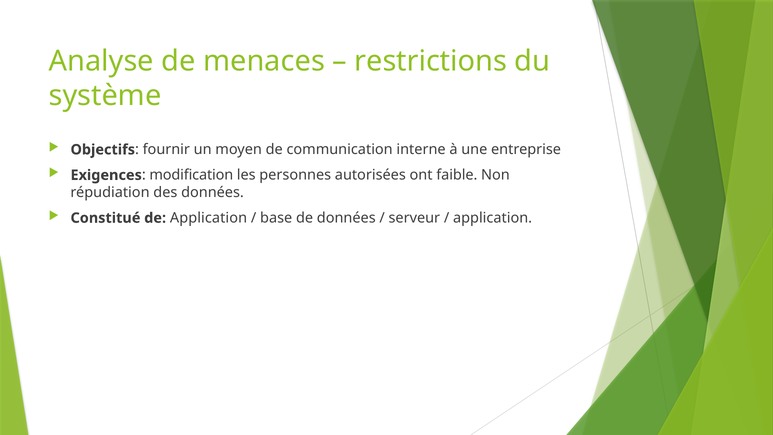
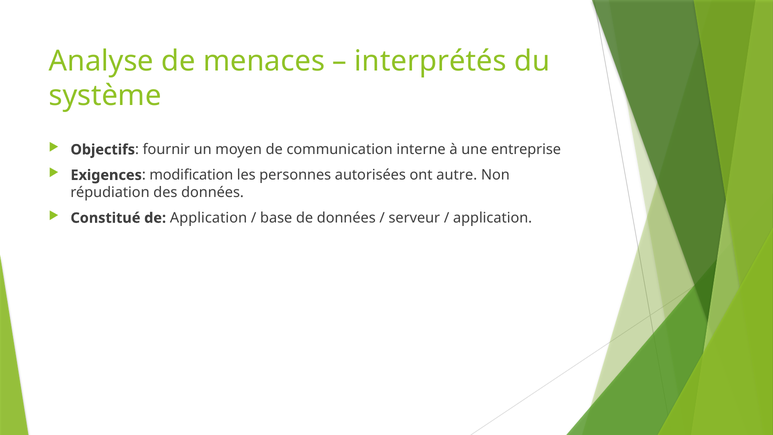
restrictions: restrictions -> interprétés (431, 61)
faible: faible -> autre (457, 175)
